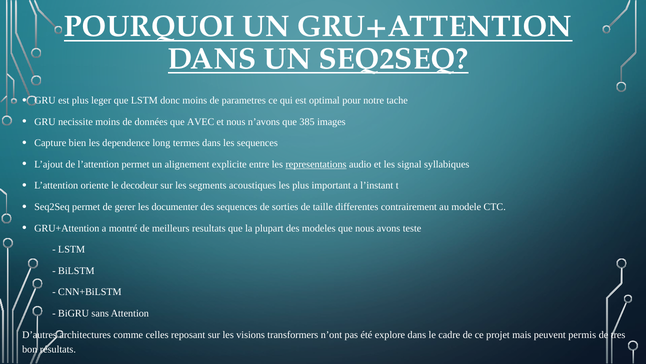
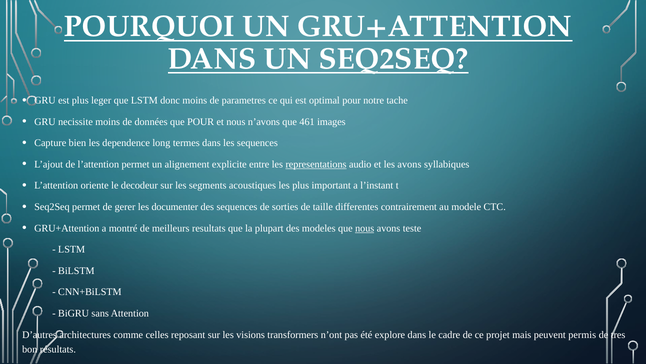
que AVEC: AVEC -> POUR (201, 121)
385: 385 -> 461 (307, 121)
les signal: signal -> avons (409, 164)
nous underline: none -> present (365, 228)
